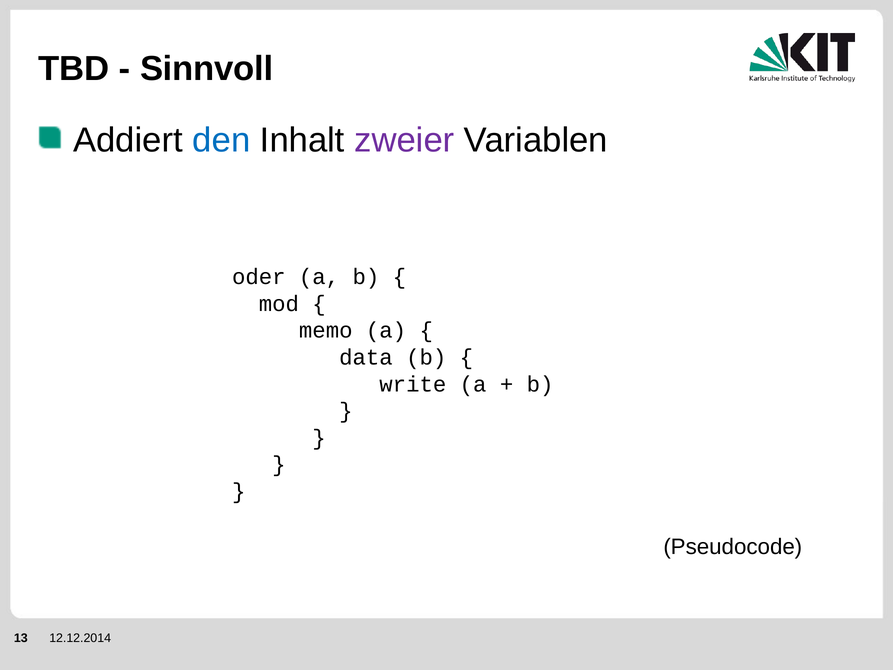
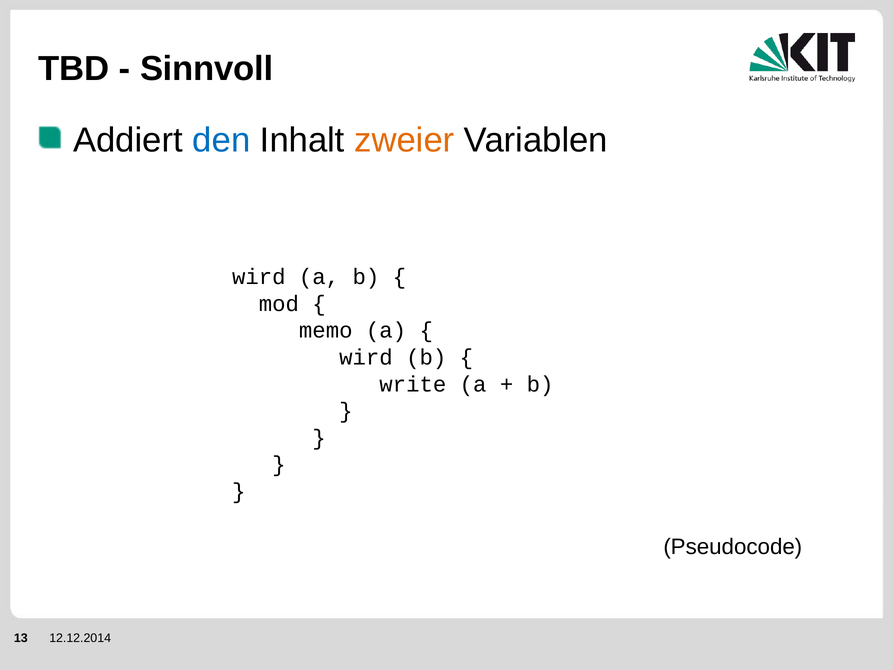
zweier colour: purple -> orange (404, 140)
oder: oder -> wird (259, 277)
data: data -> wird (366, 357)
